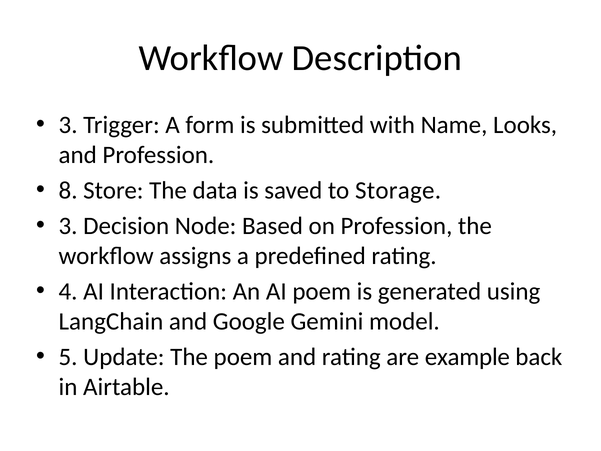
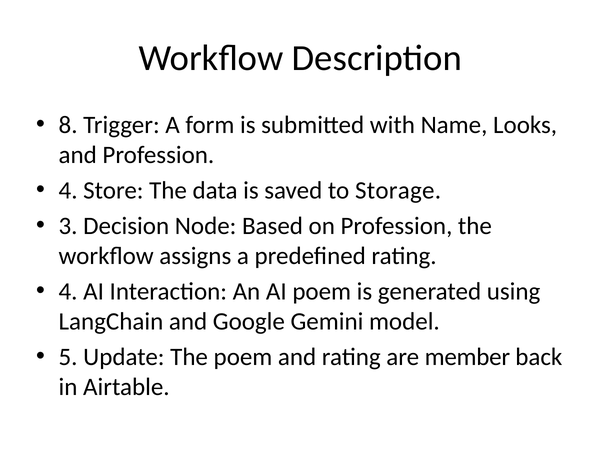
3: 3 -> 8 (68, 125)
8: 8 -> 4 (68, 190)
example: example -> member (467, 357)
